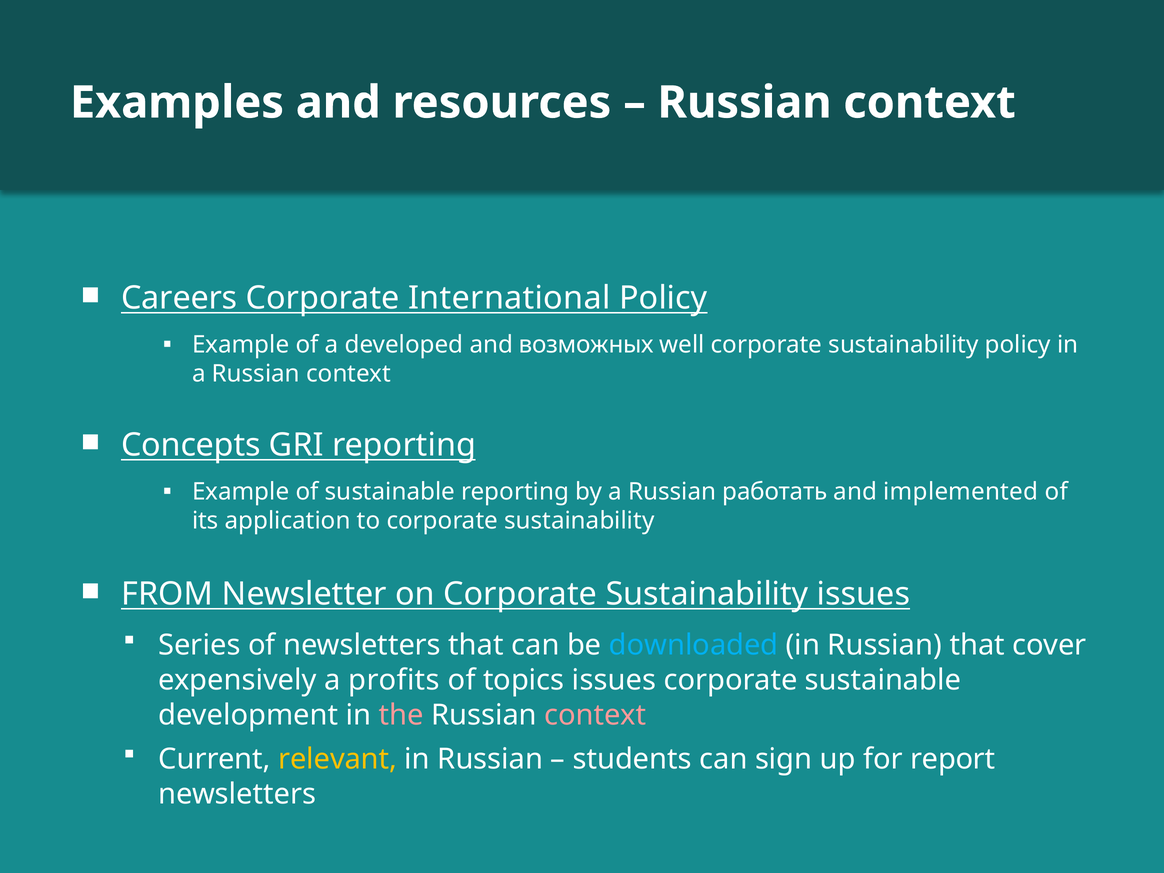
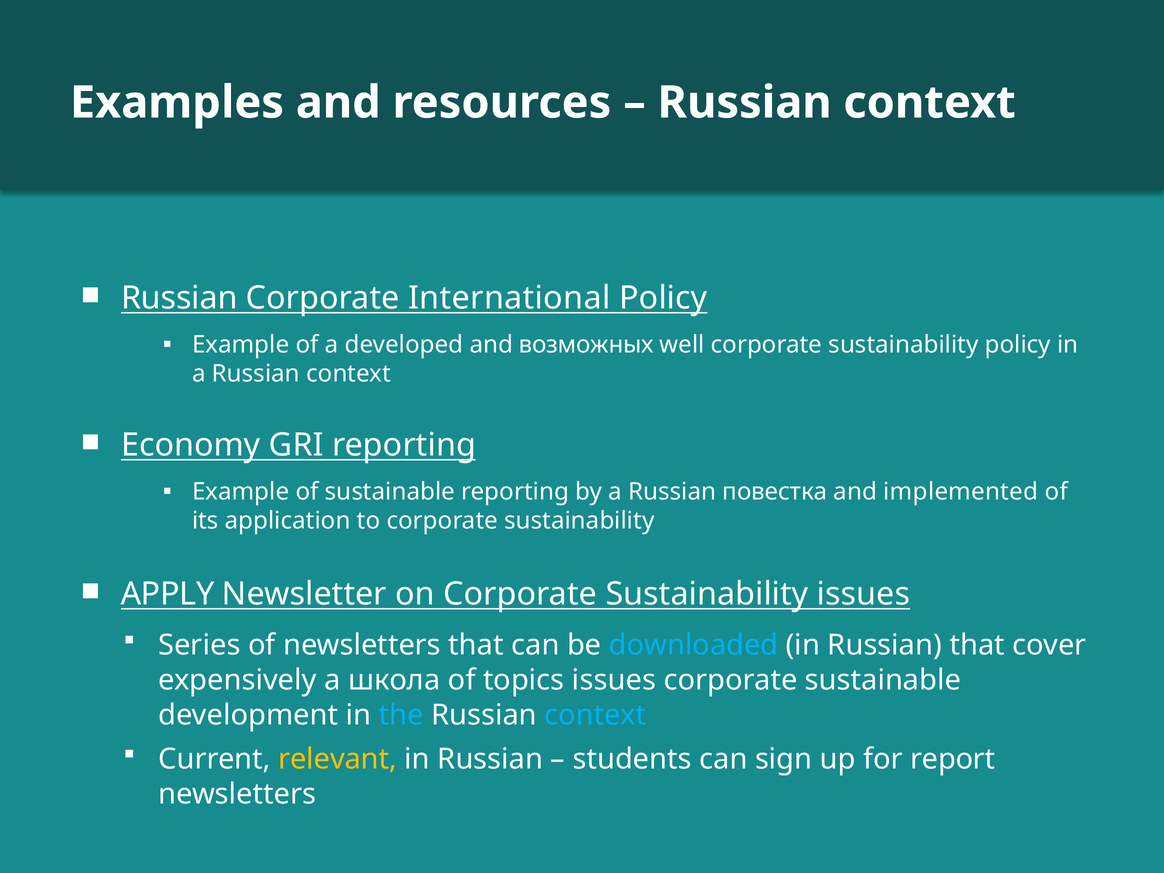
Careers: Careers -> Russian (179, 298)
Concepts: Concepts -> Economy (191, 445)
работать: работать -> повестка (775, 492)
FROM: FROM -> APPLY (167, 594)
profits: profits -> школа (394, 680)
the colour: pink -> light blue (401, 715)
context colour: pink -> light blue (595, 715)
